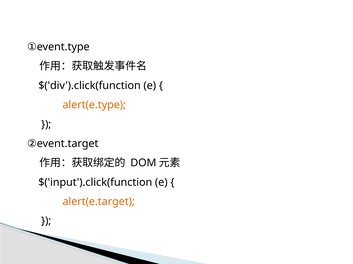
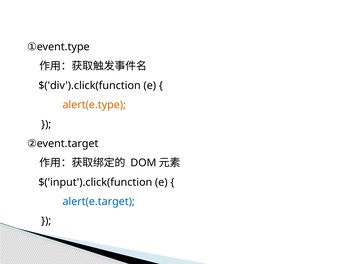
alert(e.target colour: orange -> blue (99, 202)
